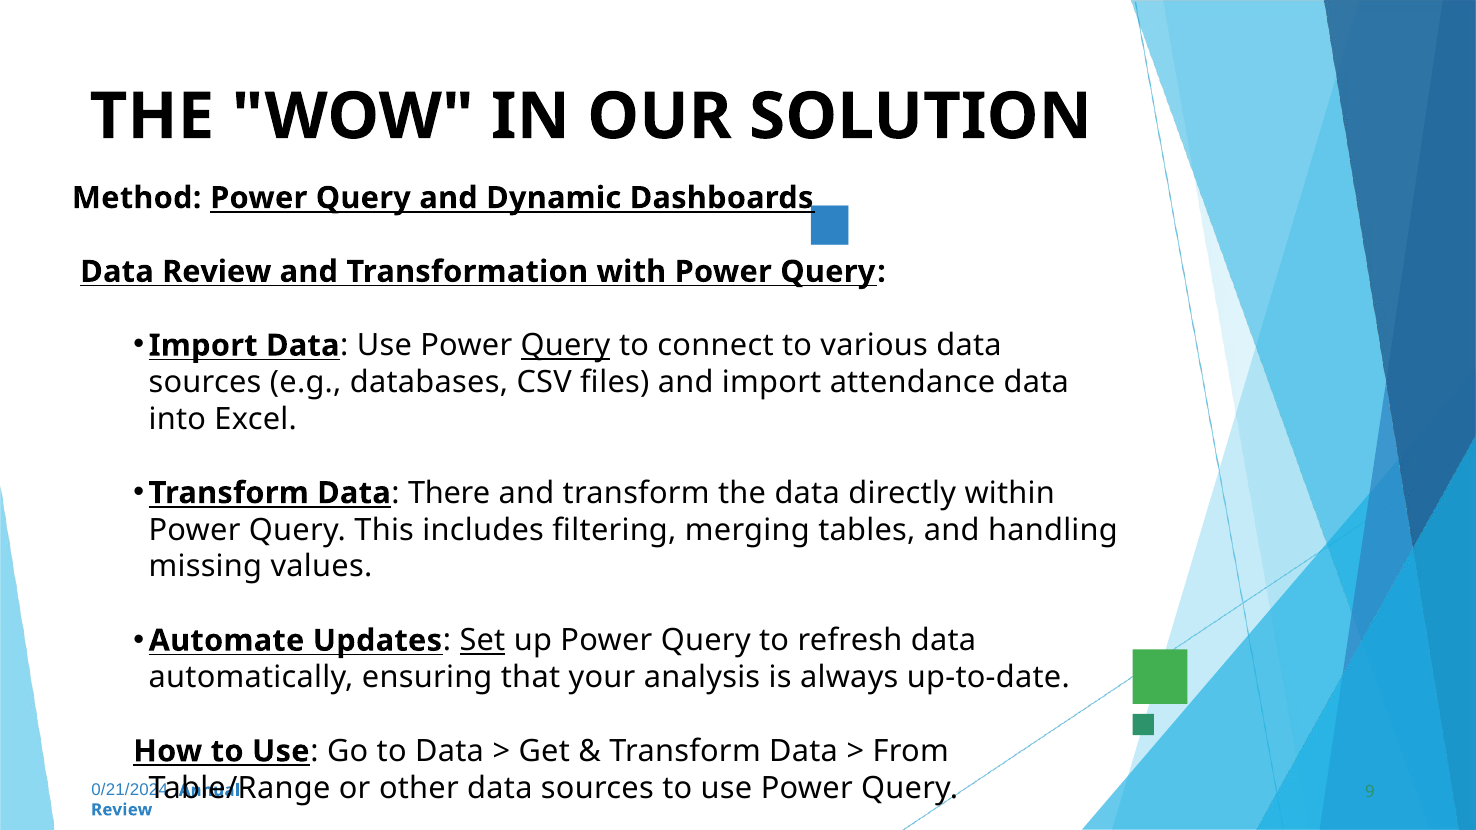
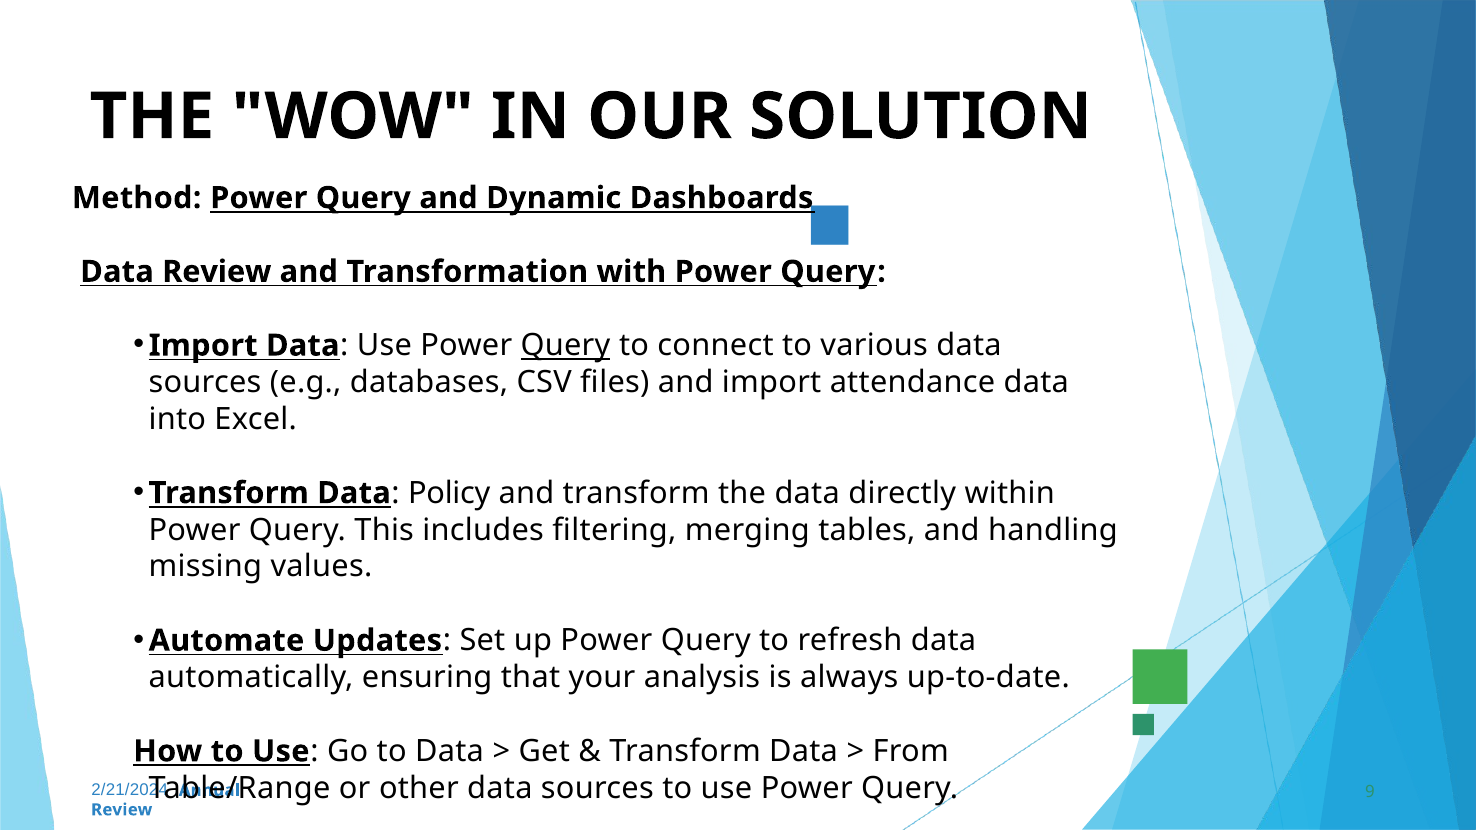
There: There -> Policy (449, 493)
Set underline: present -> none (482, 641)
0/21/2024: 0/21/2024 -> 2/21/2024 (130, 790)
